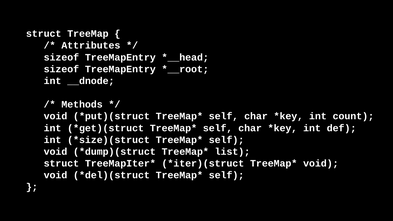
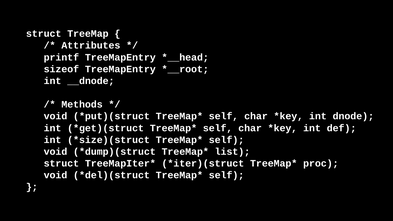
sizeof: sizeof -> printf (61, 57)
count: count -> dnode (353, 116)
void: void -> proc (321, 163)
